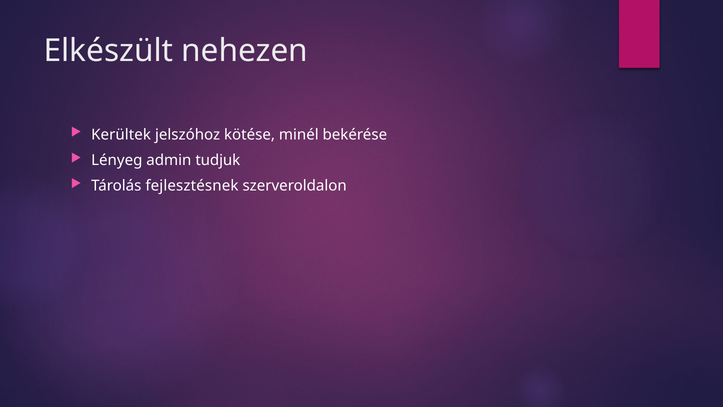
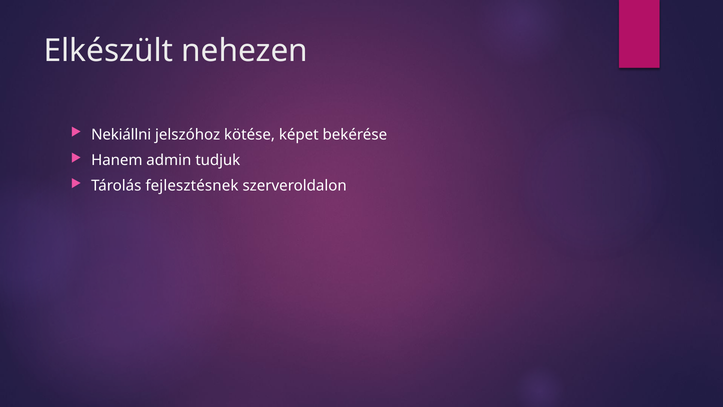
Kerültek: Kerültek -> Nekiállni (121, 135)
minél: minél -> képet (299, 135)
Lényeg: Lényeg -> Hanem (117, 160)
